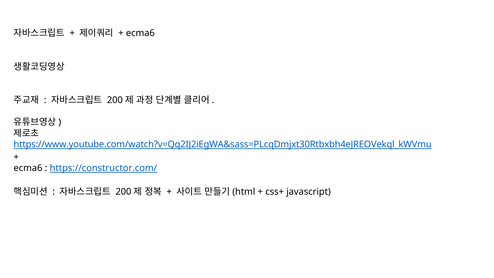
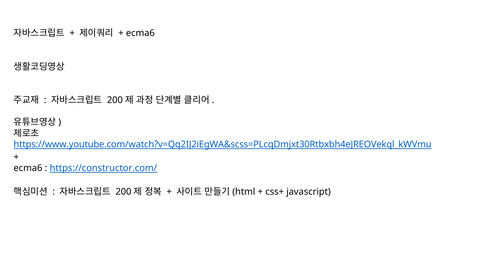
https://www.youtube.com/watch?v=Qq2IJ2iEgWA&sass=PLcqDmjxt30Rtbxbh4eJREOVekql_kWVmu: https://www.youtube.com/watch?v=Qq2IJ2iEgWA&sass=PLcqDmjxt30Rtbxbh4eJREOVekql_kWVmu -> https://www.youtube.com/watch?v=Qq2IJ2iEgWA&scss=PLcqDmjxt30Rtbxbh4eJREOVekql_kWVmu (223, 144)
